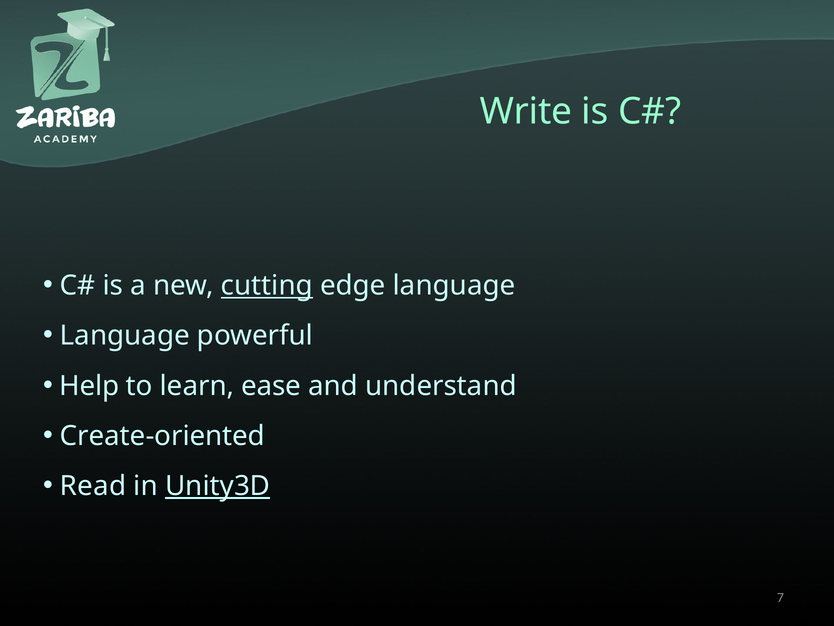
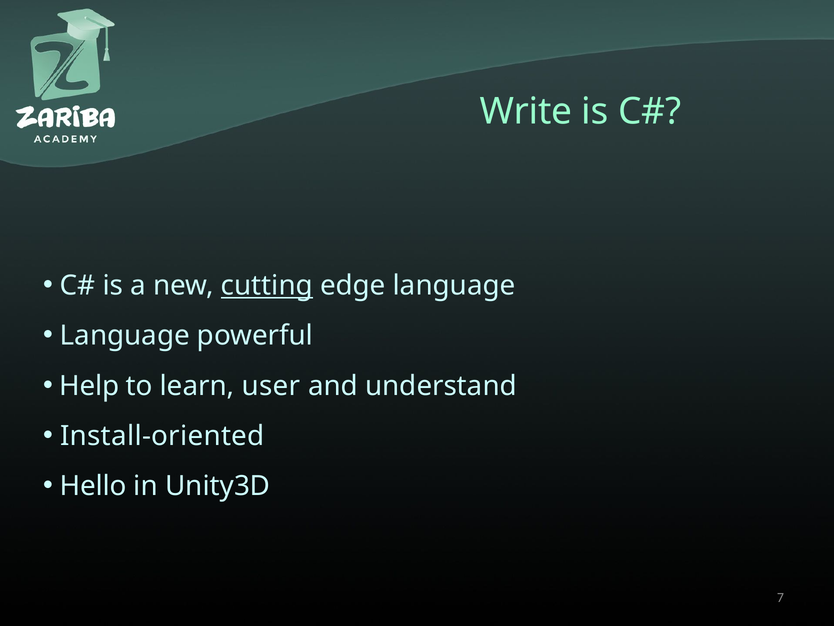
ease: ease -> user (271, 386)
Create-oriented: Create-oriented -> Install-oriented (162, 436)
Read: Read -> Hello (93, 486)
Unity3D underline: present -> none (218, 486)
